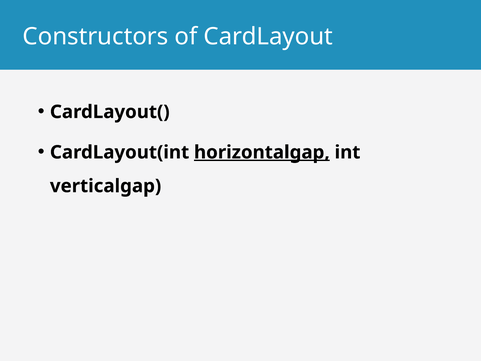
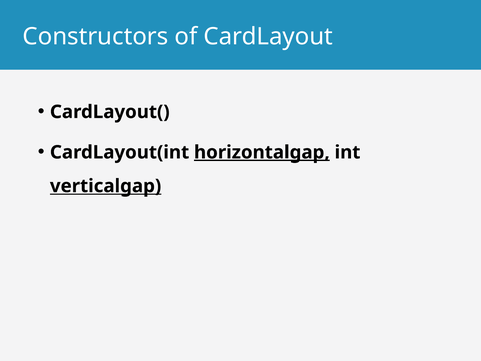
verticalgap underline: none -> present (106, 186)
